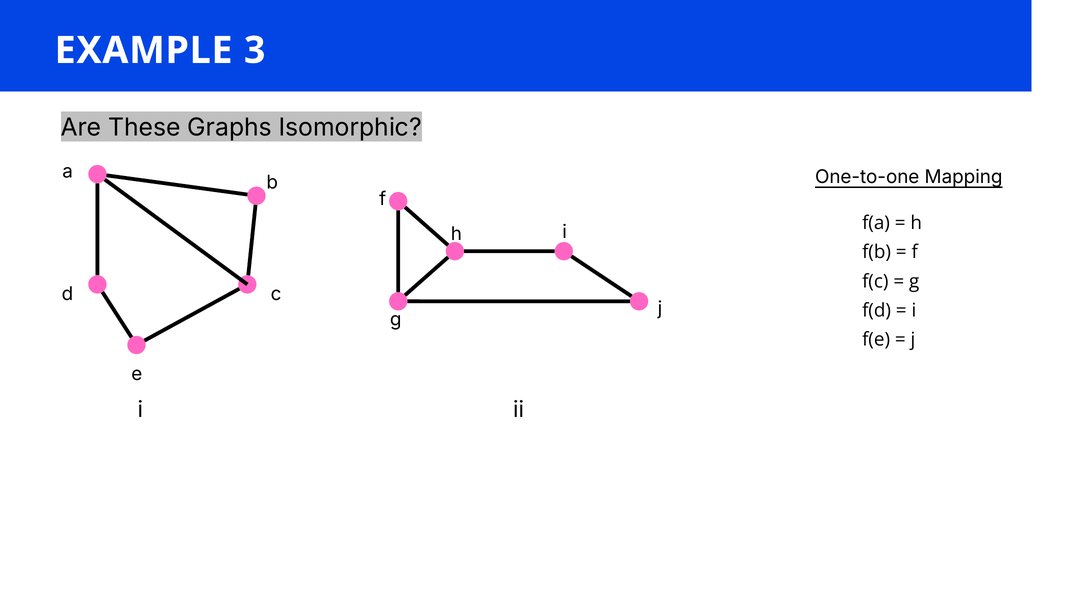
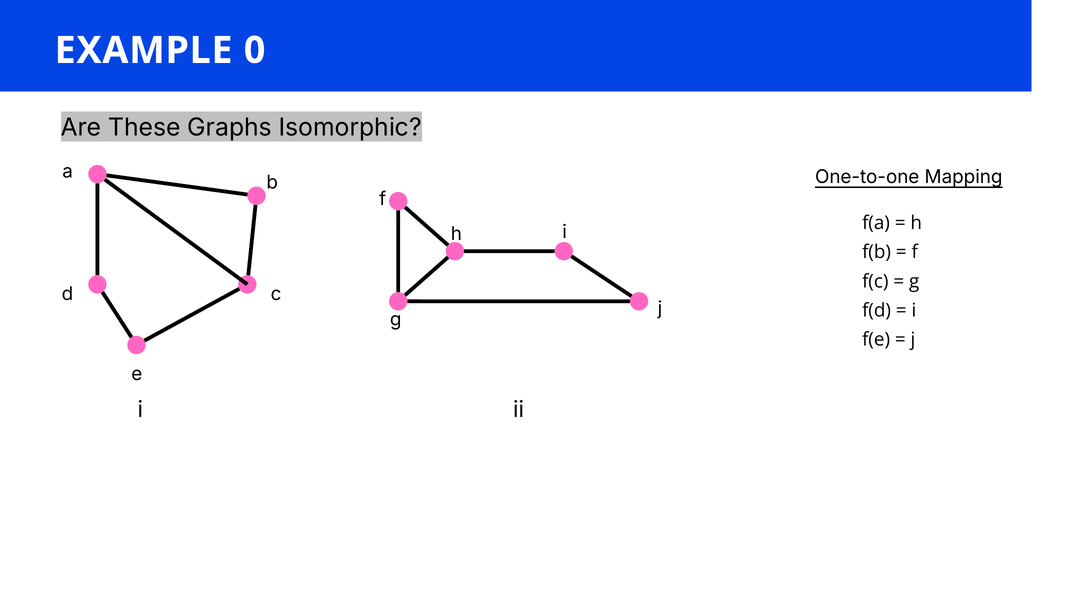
3: 3 -> 0 (255, 50)
